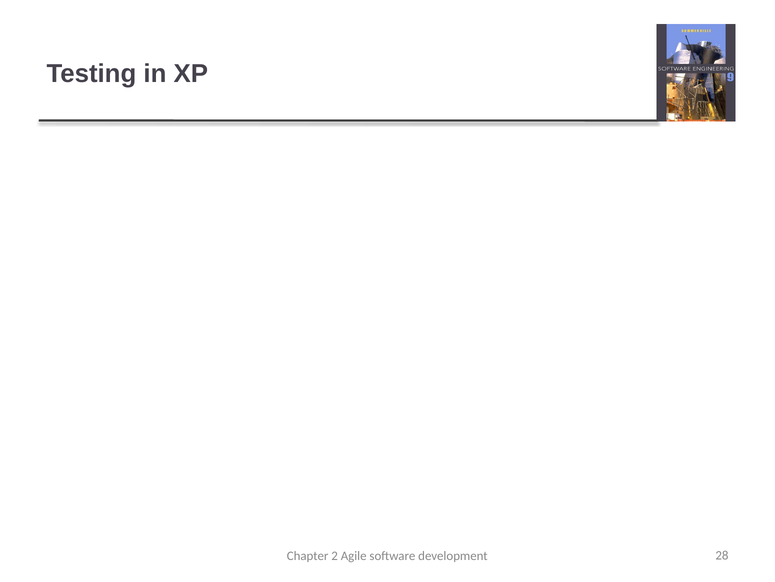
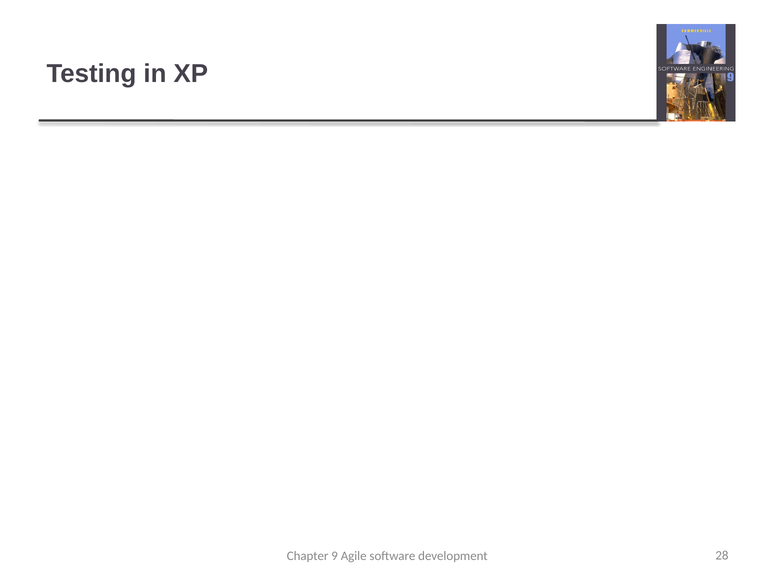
2: 2 -> 9 (335, 555)
